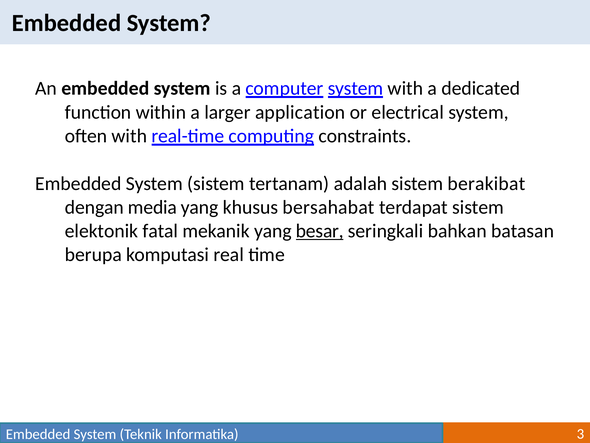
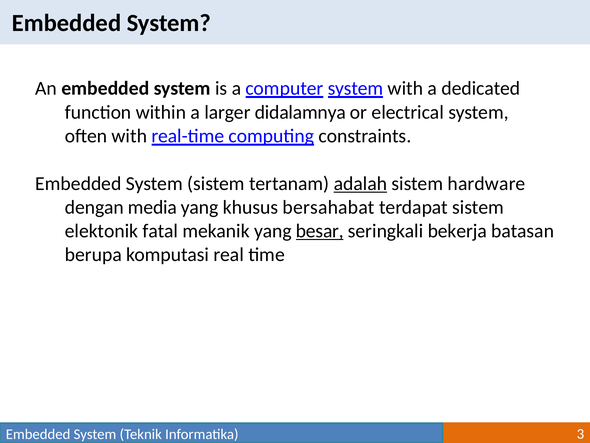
application: application -> didalamnya (300, 112)
adalah underline: none -> present (360, 184)
berakibat: berakibat -> hardware (486, 184)
bahkan: bahkan -> bekerja (457, 231)
